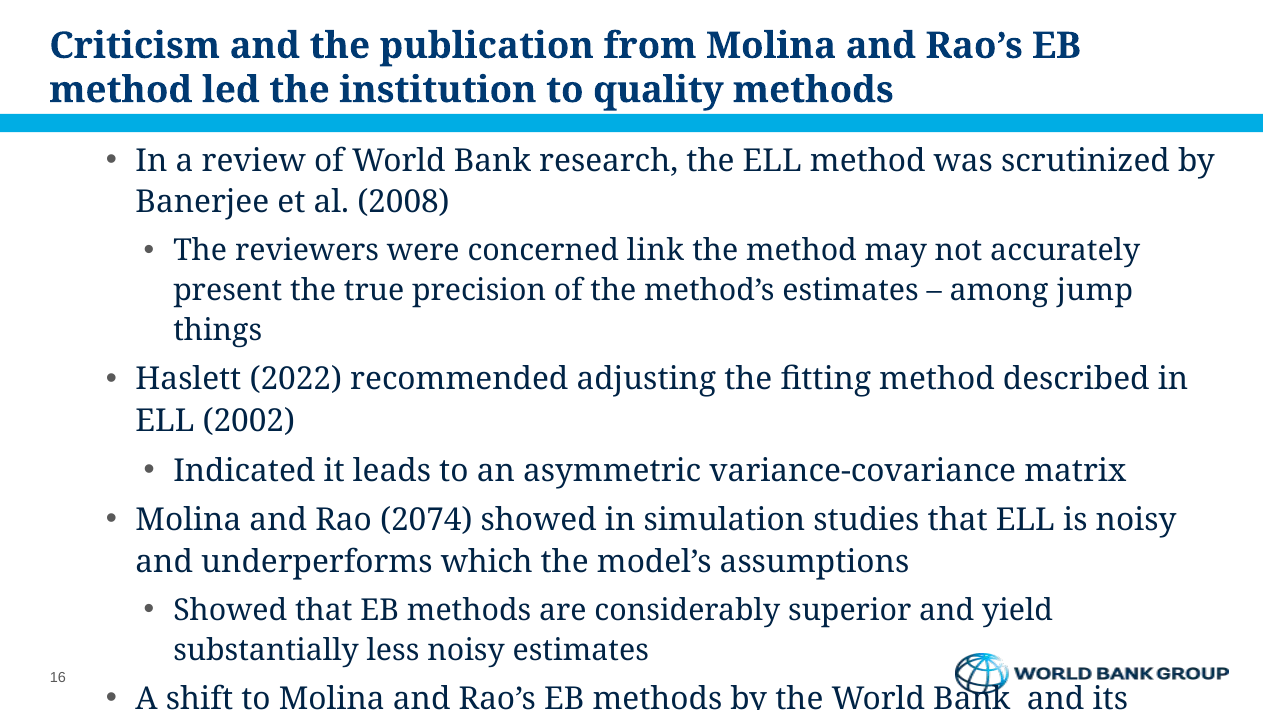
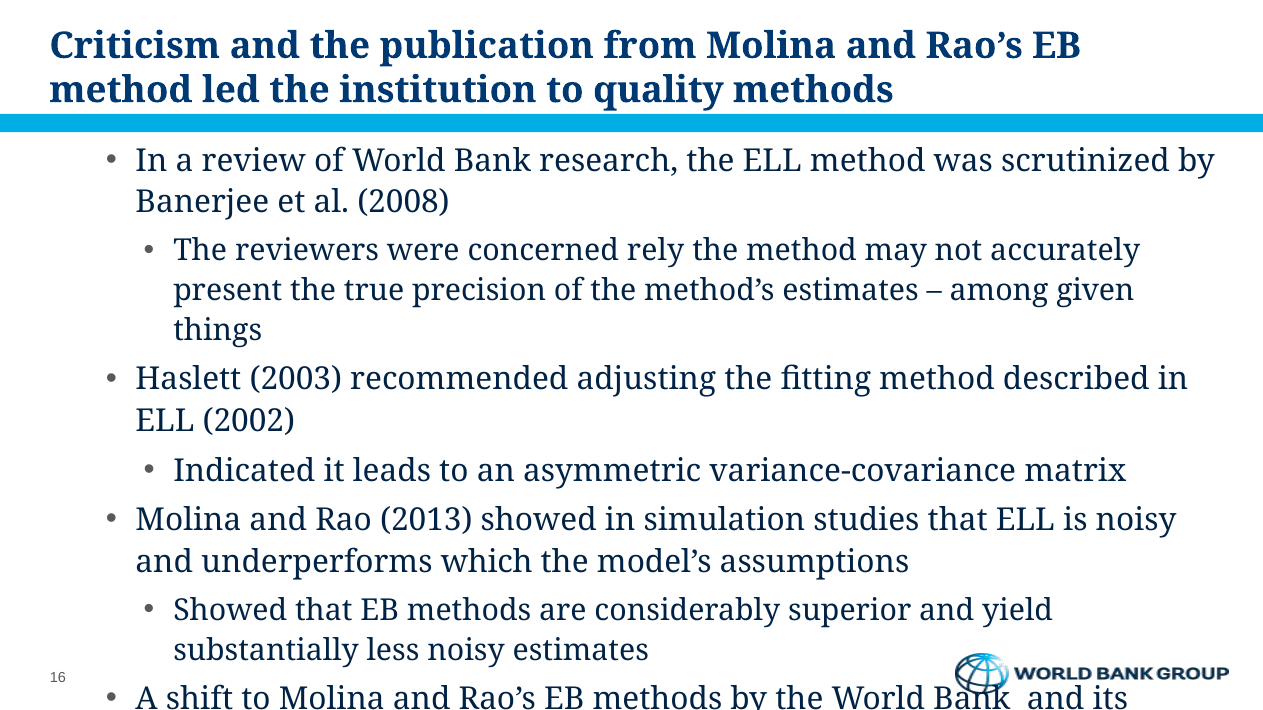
link: link -> rely (656, 251)
jump: jump -> given (1095, 291)
2022: 2022 -> 2003 (296, 380)
2074: 2074 -> 2013 (426, 521)
